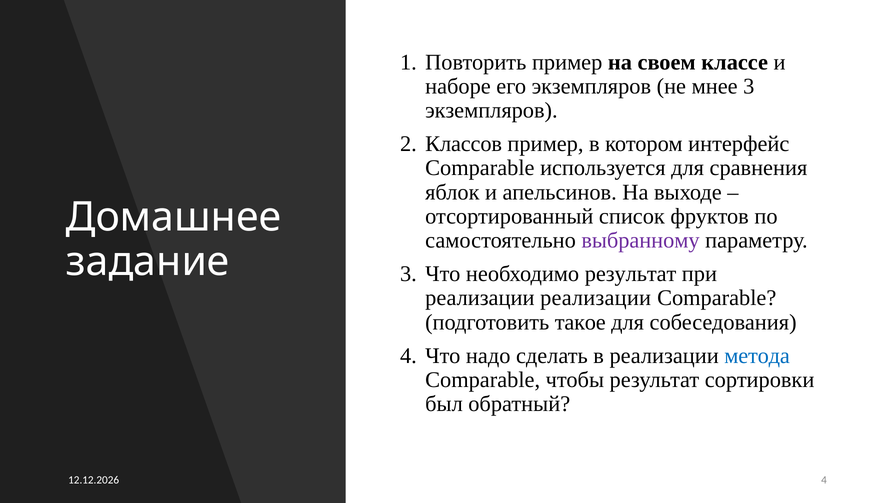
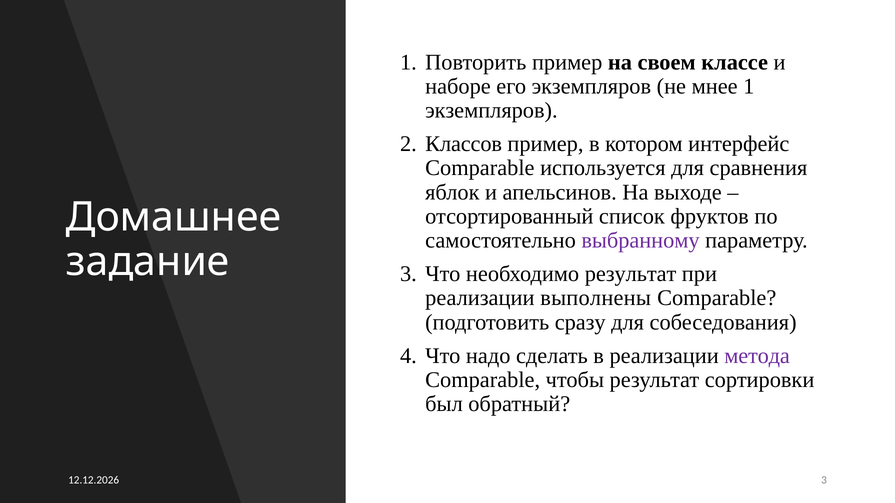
мнее 3: 3 -> 1 (749, 86)
реализации реализации: реализации -> выполнены (596, 298)
такое: такое -> сразу (580, 322)
метода colour: blue -> purple (757, 356)
4: 4 -> 3 (824, 481)
